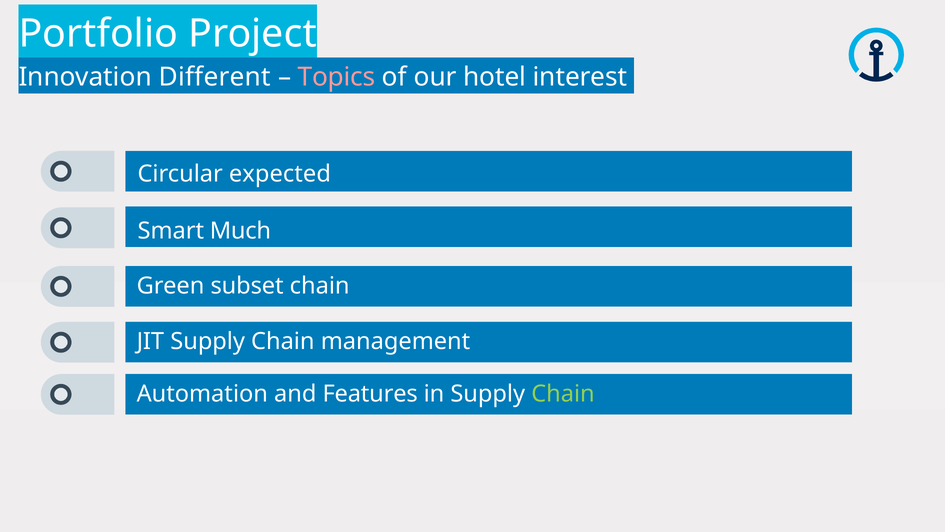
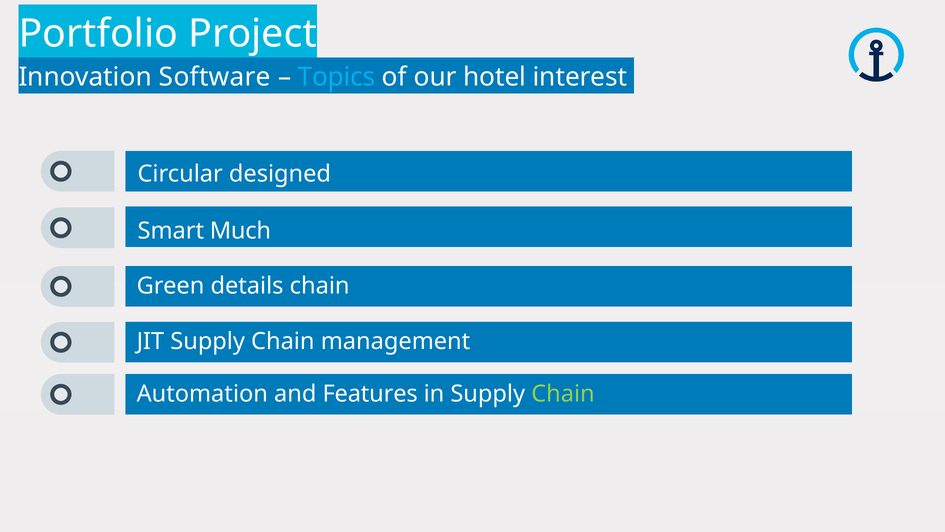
Different: Different -> Software (215, 77)
Topics colour: pink -> light blue (337, 77)
expected: expected -> designed (280, 174)
subset: subset -> details (247, 286)
